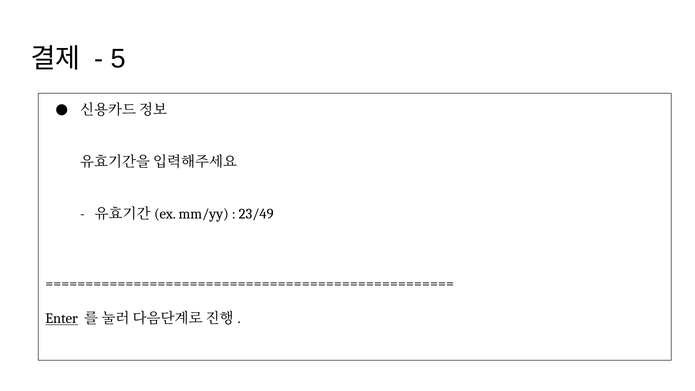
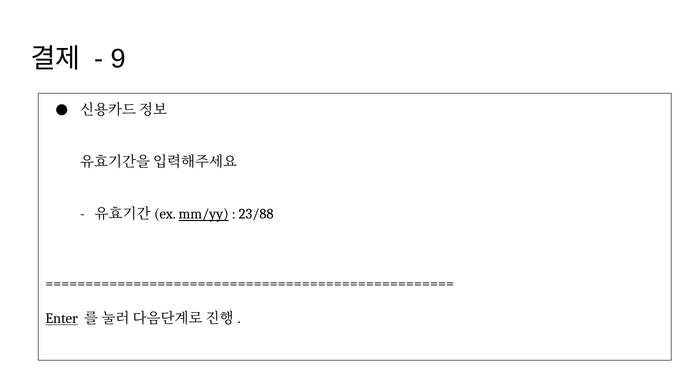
5: 5 -> 9 (118, 59)
mm/yy underline: none -> present (204, 214)
23/49: 23/49 -> 23/88 (256, 214)
